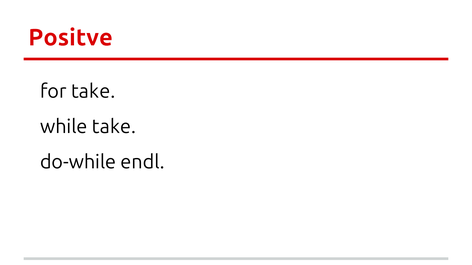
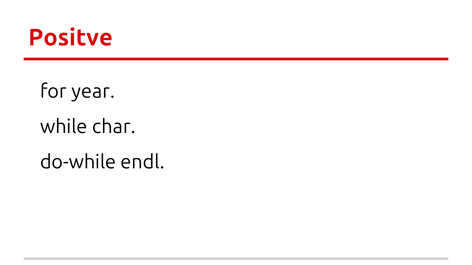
for take: take -> year (93, 92)
while take: take -> char (114, 127)
